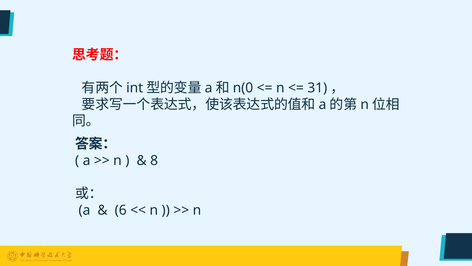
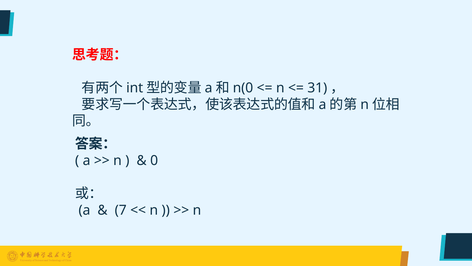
8: 8 -> 0 (154, 160)
6: 6 -> 7 (121, 210)
